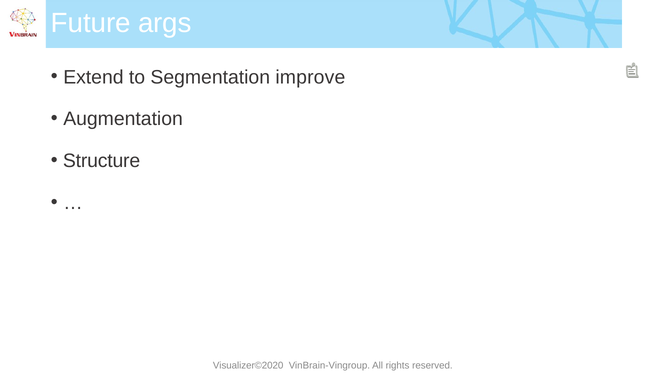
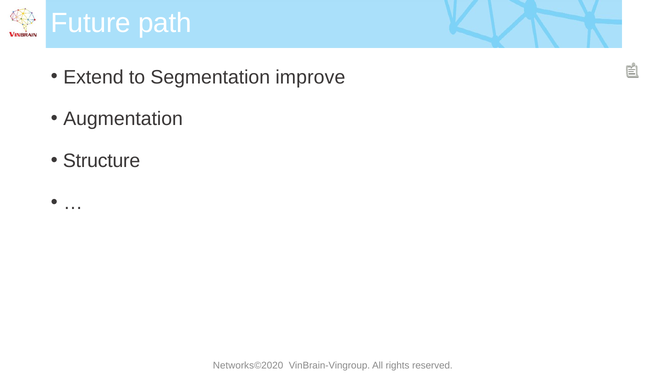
args: args -> path (165, 23)
Visualizer©2020: Visualizer©2020 -> Networks©2020 (248, 365)
